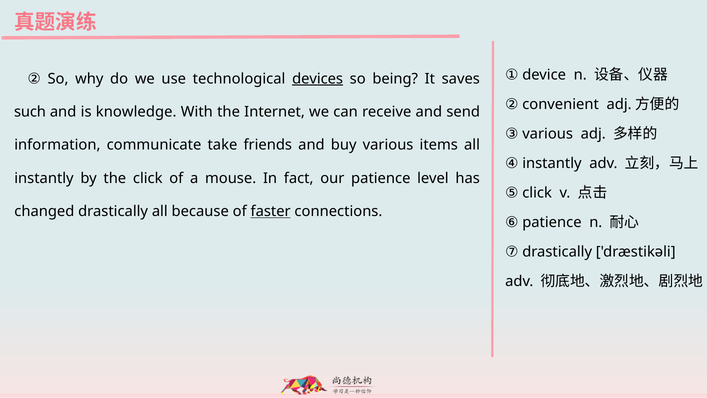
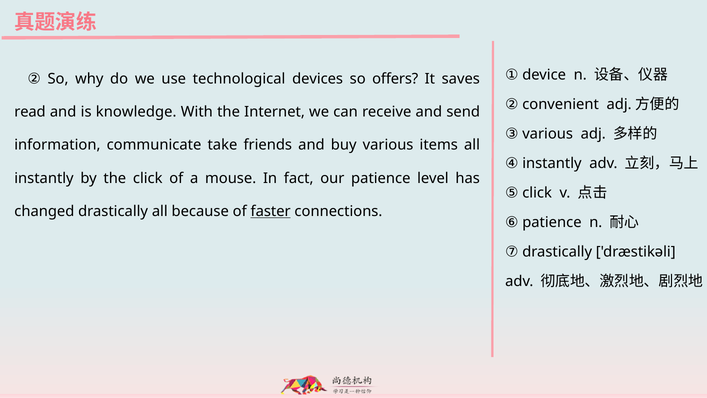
devices underline: present -> none (318, 79)
being: being -> offers (395, 79)
such: such -> read (30, 112)
